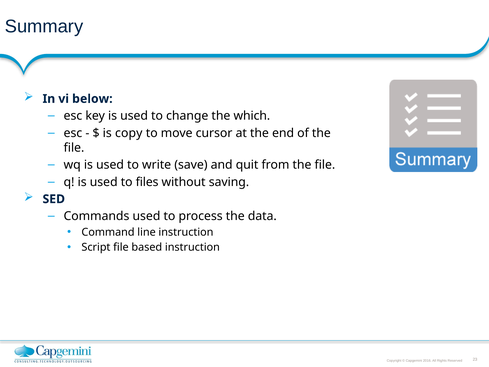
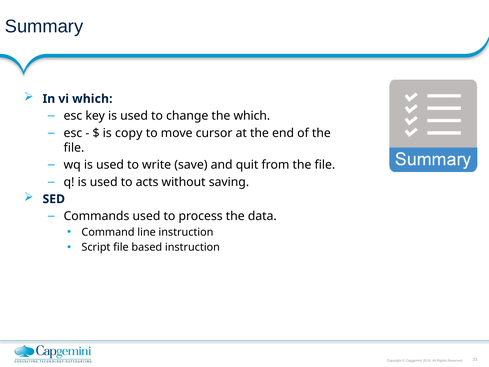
vi below: below -> which (92, 99)
files: files -> acts (147, 182)
